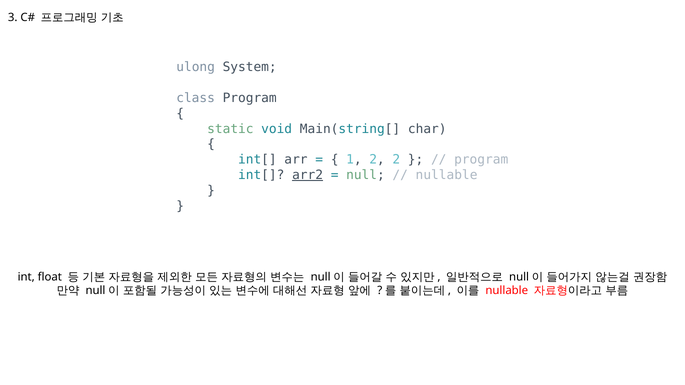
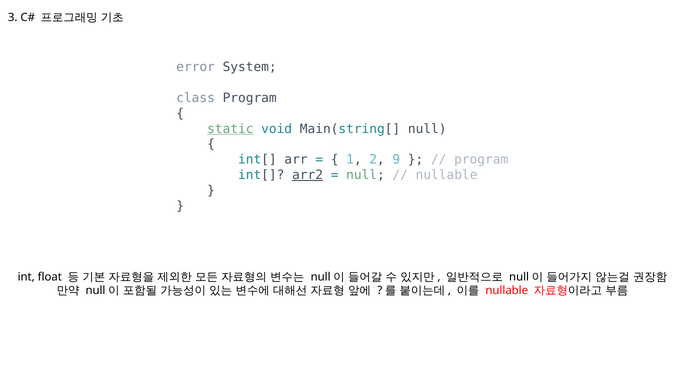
ulong: ulong -> error (196, 67)
static underline: none -> present (230, 129)
Main(string[ char: char -> null (427, 129)
2 2: 2 -> 9 (396, 160)
